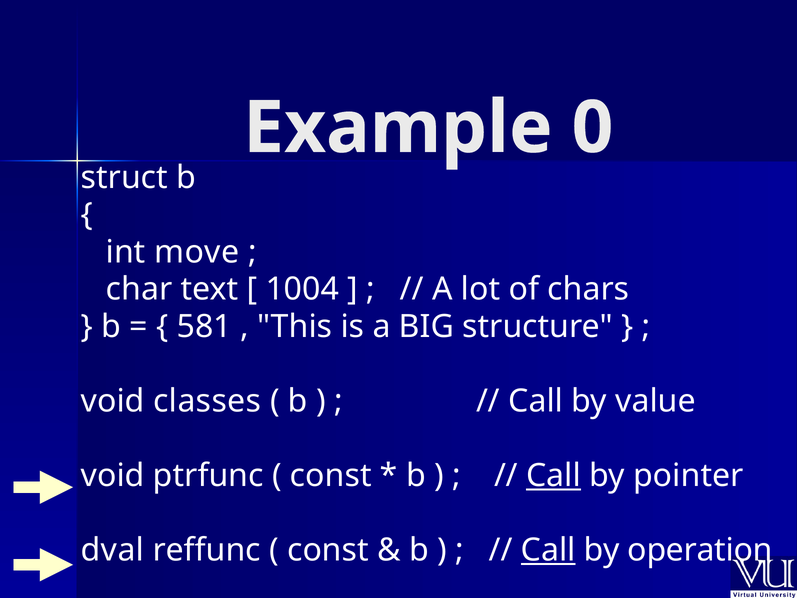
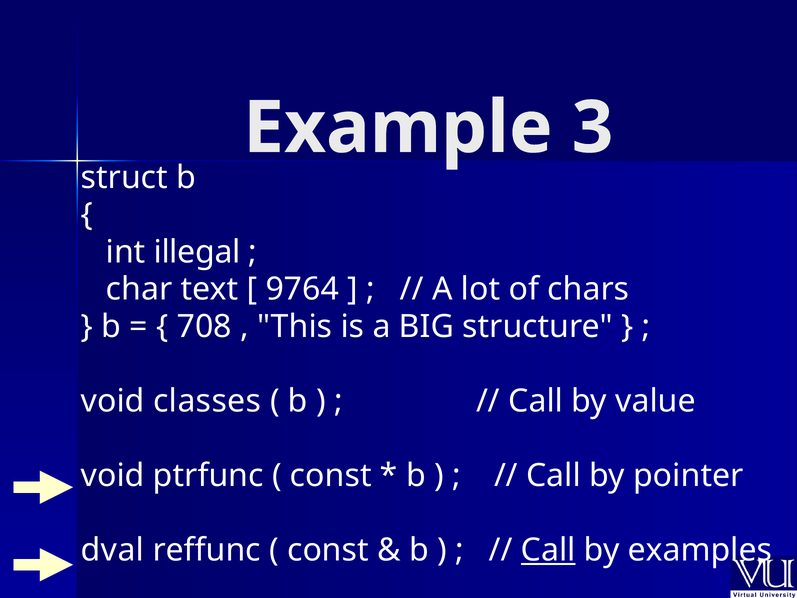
0: 0 -> 3 (593, 128)
move: move -> illegal (197, 252)
1004: 1004 -> 9764 (302, 289)
581: 581 -> 708 (204, 326)
Call underline: present -> none (554, 475)
operation: operation -> examples (700, 550)
